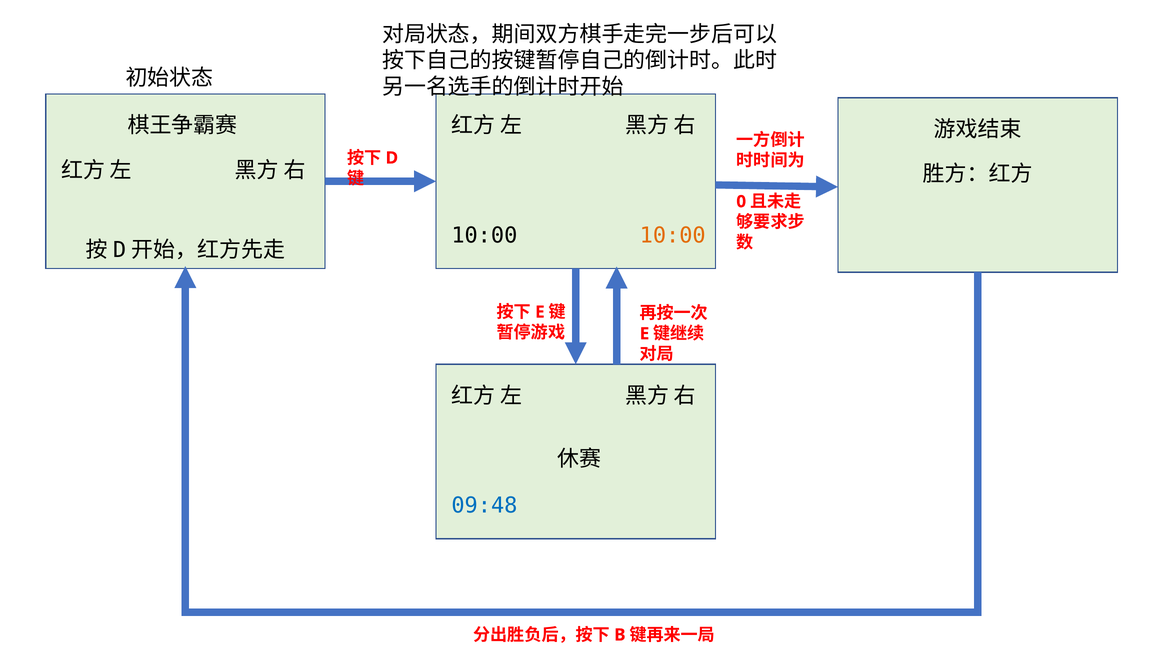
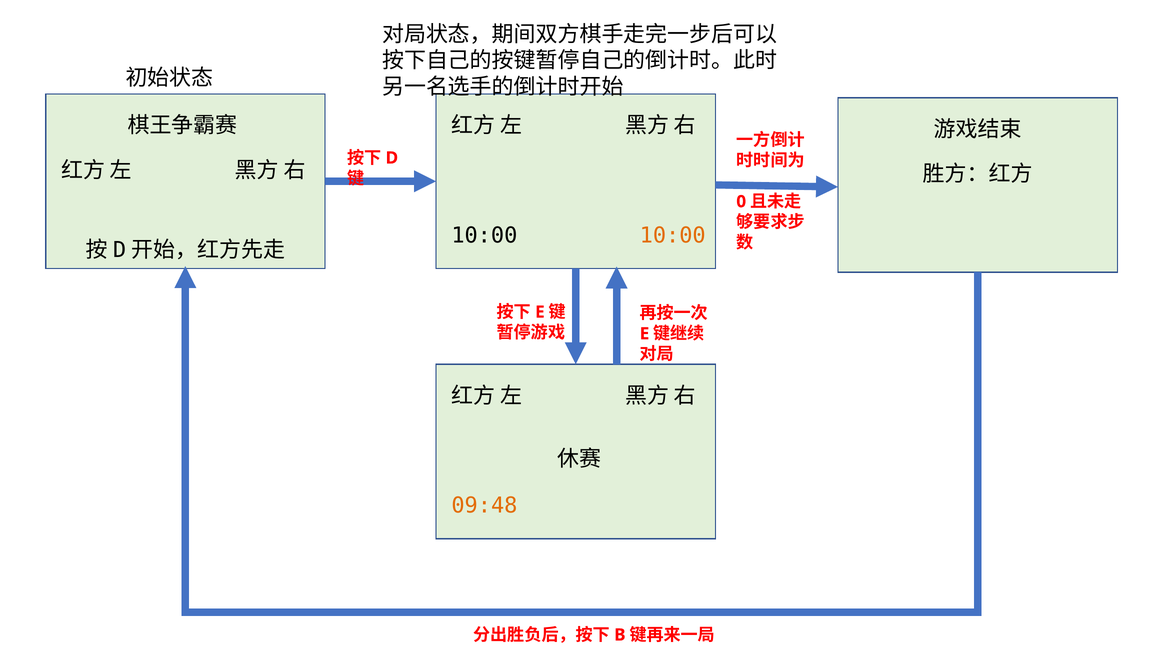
09:48 colour: blue -> orange (484, 506)
